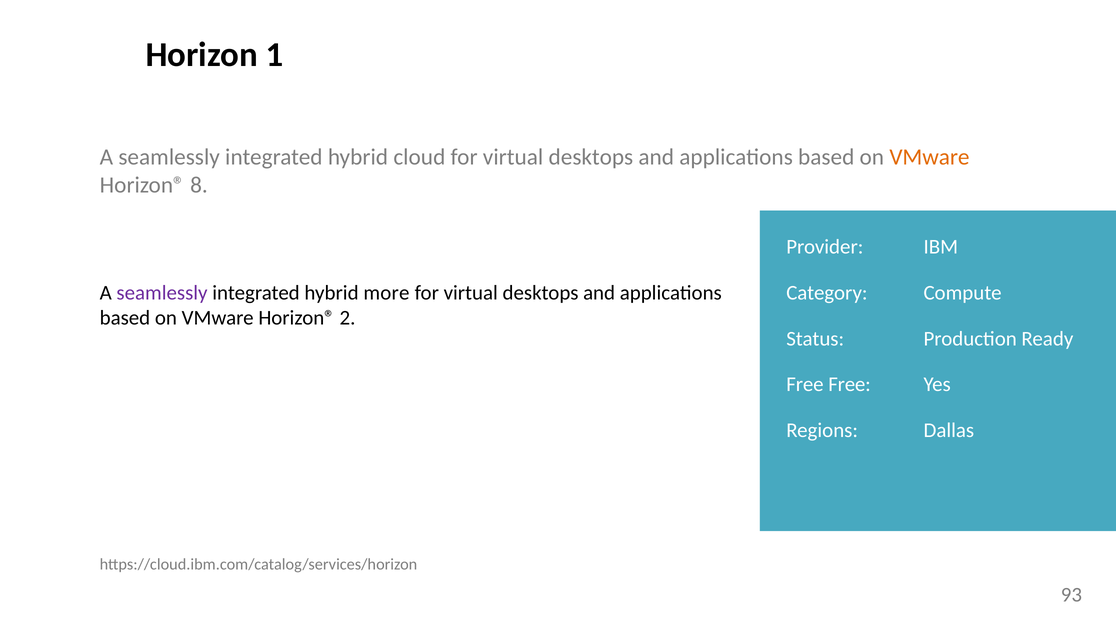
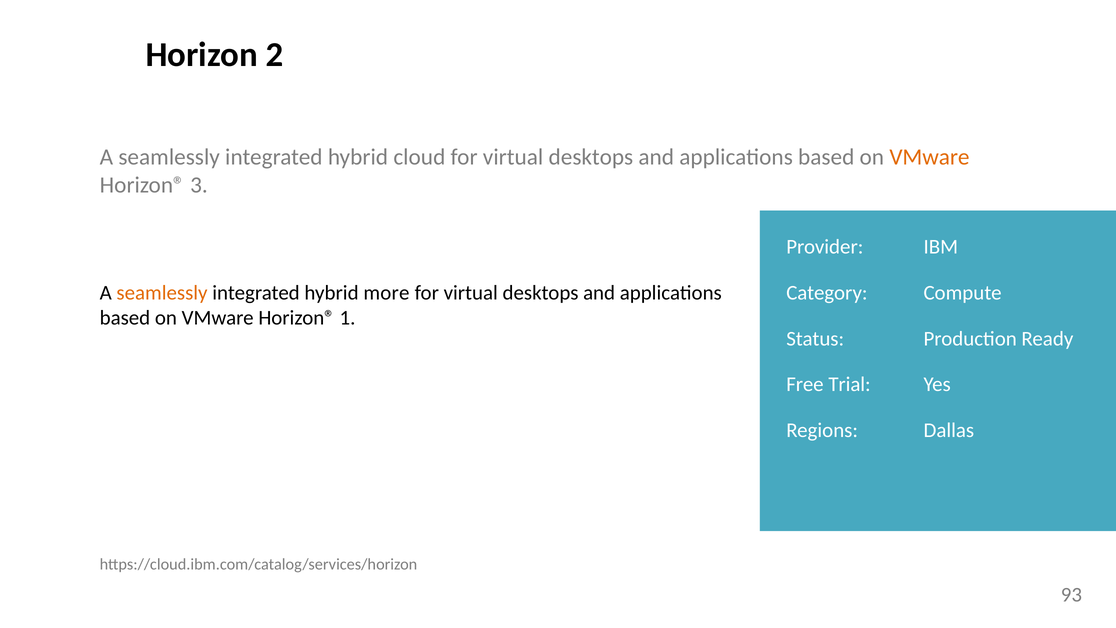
1: 1 -> 2 (274, 55)
8: 8 -> 3 (199, 185)
seamlessly colour: purple -> orange (162, 293)
2: 2 -> 1 (348, 318)
Free Free: Free -> Trial (849, 384)
